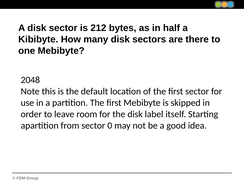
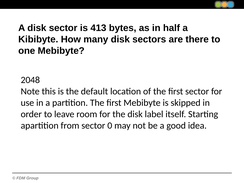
212: 212 -> 413 (98, 28)
